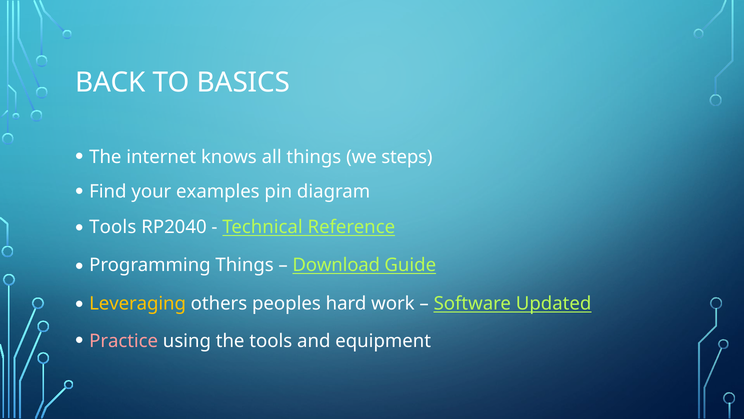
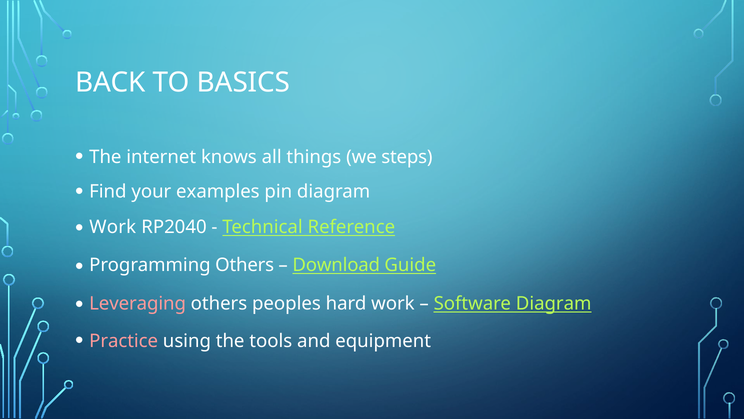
Tools: Tools -> Work (113, 227)
Programming Things: Things -> Others (245, 265)
Leveraging colour: yellow -> pink (138, 303)
Software Updated: Updated -> Diagram (554, 303)
